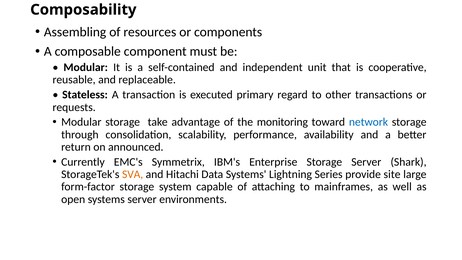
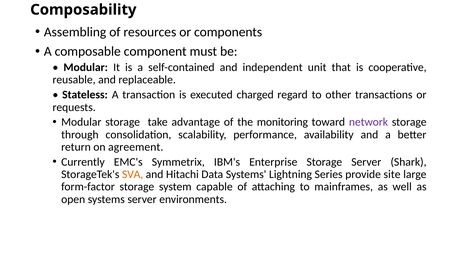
primary: primary -> charged (255, 95)
network colour: blue -> purple (368, 122)
announced: announced -> agreement (136, 147)
